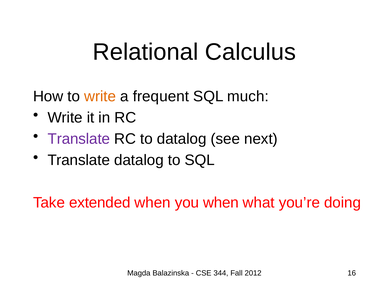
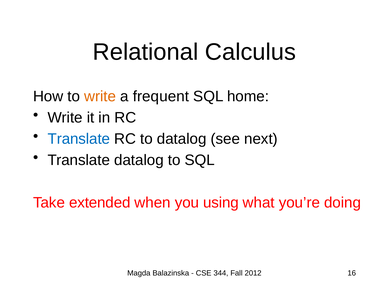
much: much -> home (248, 96)
Translate colour: purple -> blue (79, 139)
you when: when -> using (221, 202)
